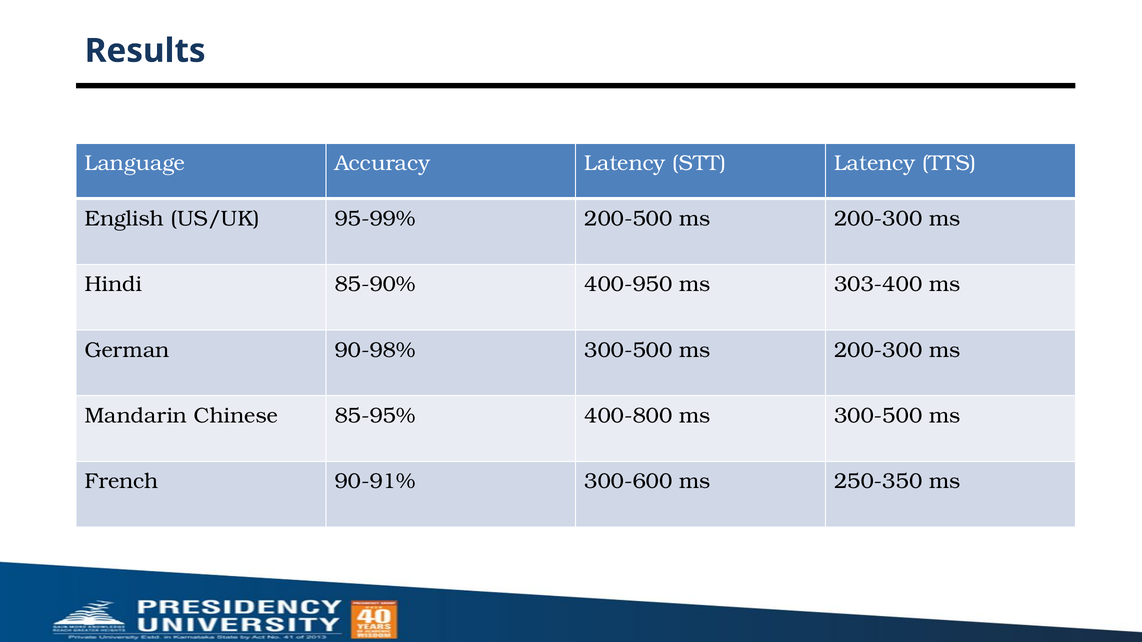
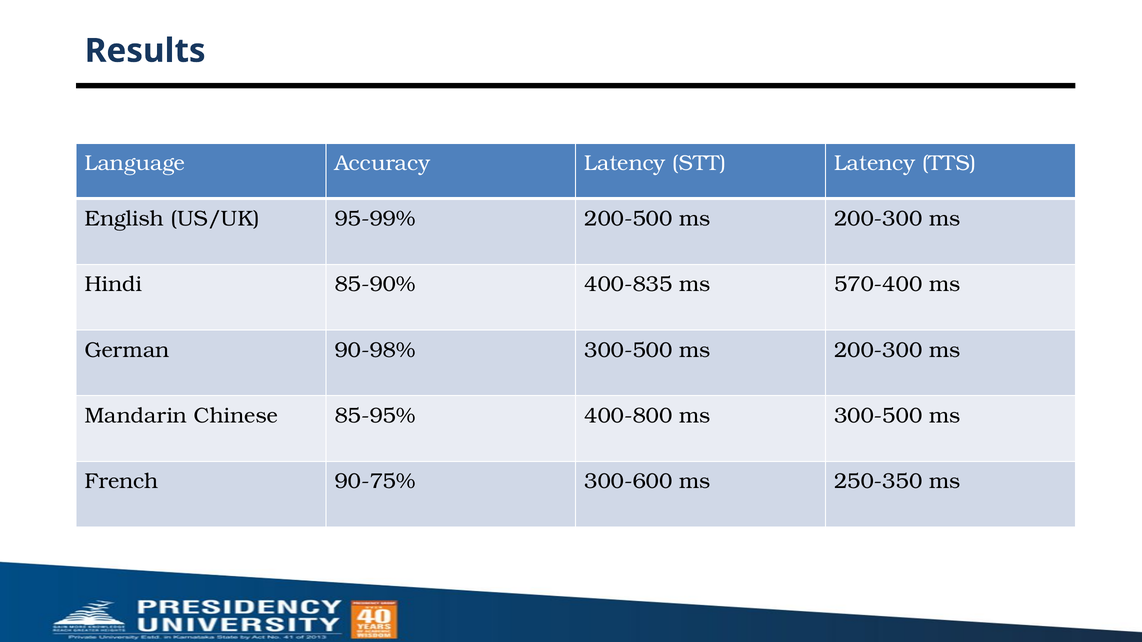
400-950: 400-950 -> 400-835 (628, 285)
303-400: 303-400 -> 570-400 (878, 285)
90-91%: 90-91% -> 90-75% (375, 482)
